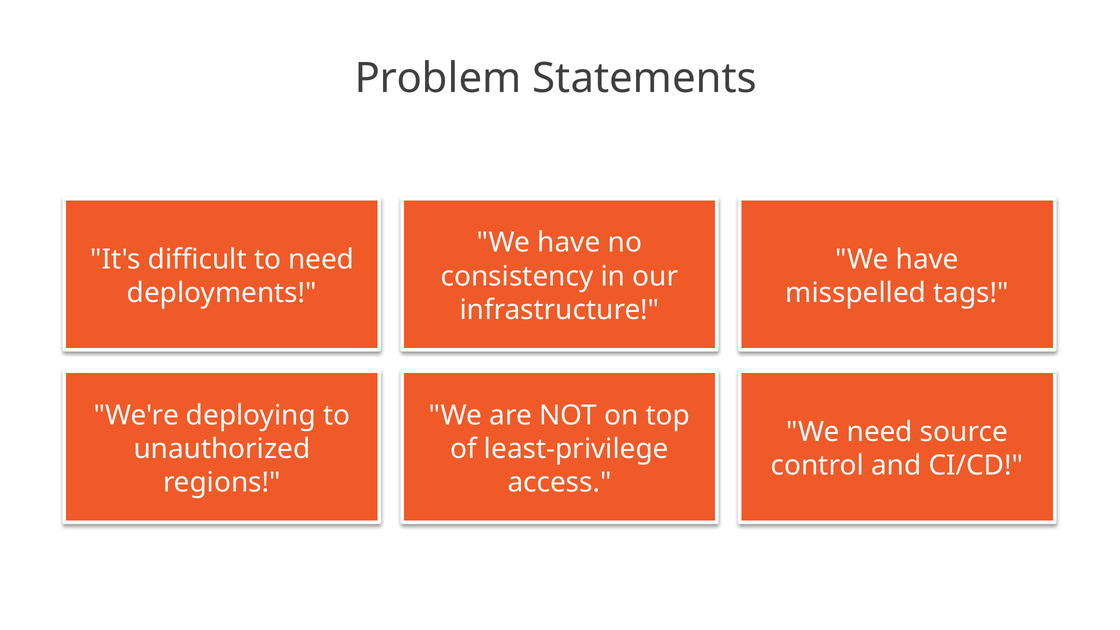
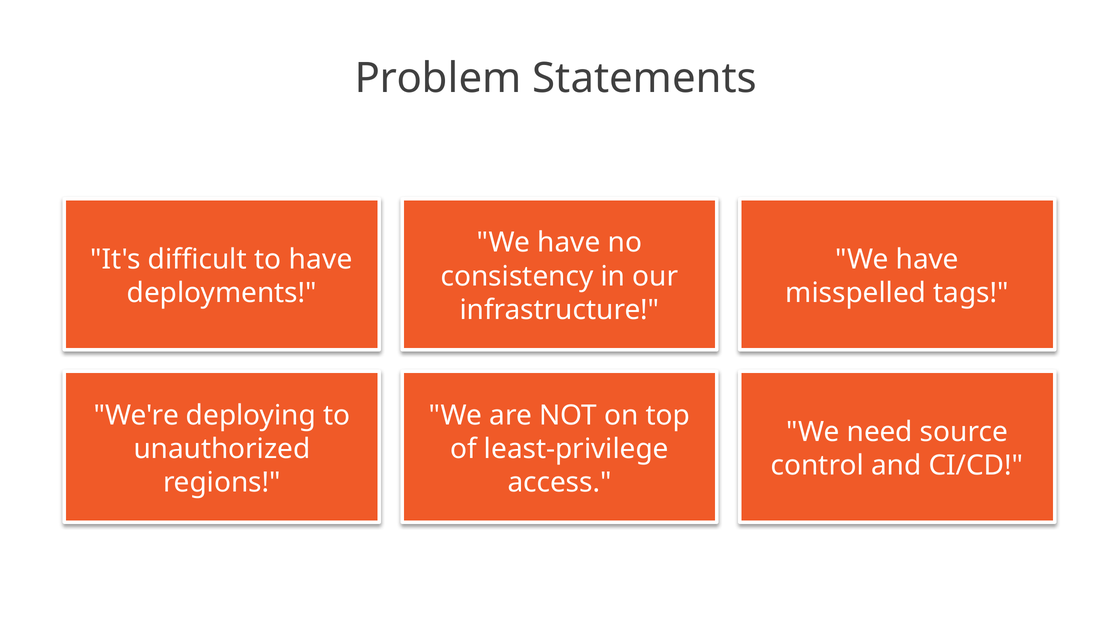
to need: need -> have (321, 259)
